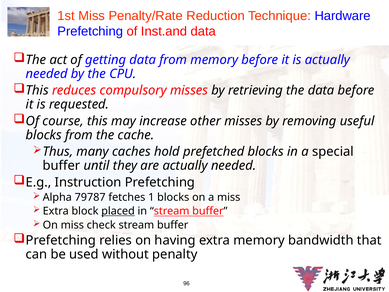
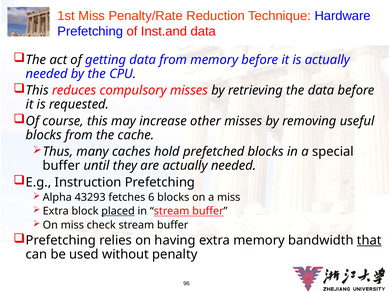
79787: 79787 -> 43293 (90, 197)
1: 1 -> 6 (151, 197)
that underline: none -> present (369, 240)
